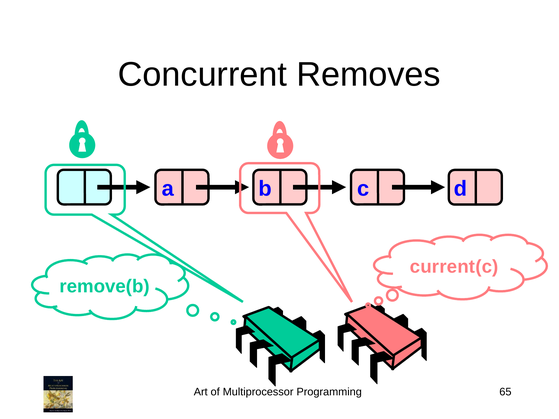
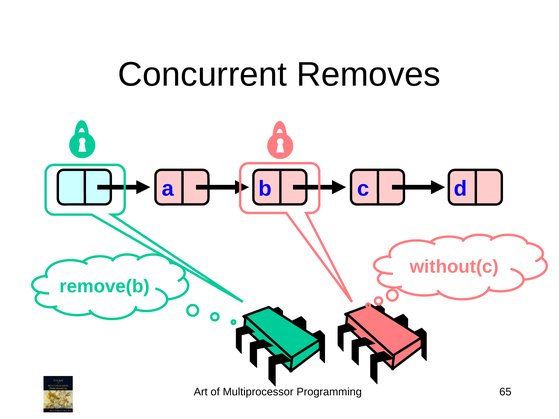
current(c: current(c -> without(c (454, 267)
